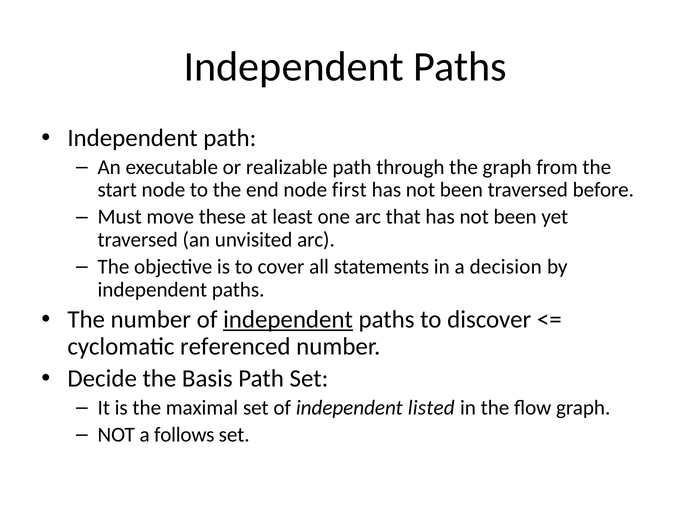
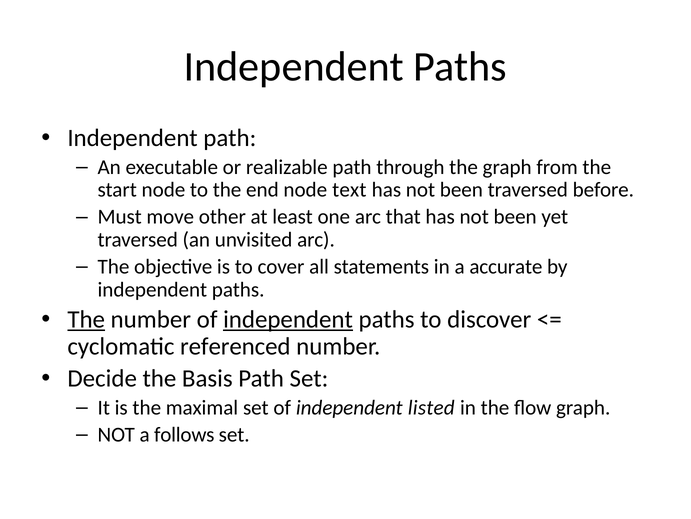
first: first -> text (349, 190)
these: these -> other (222, 217)
decision: decision -> accurate (506, 266)
The underline: none -> present (86, 319)
